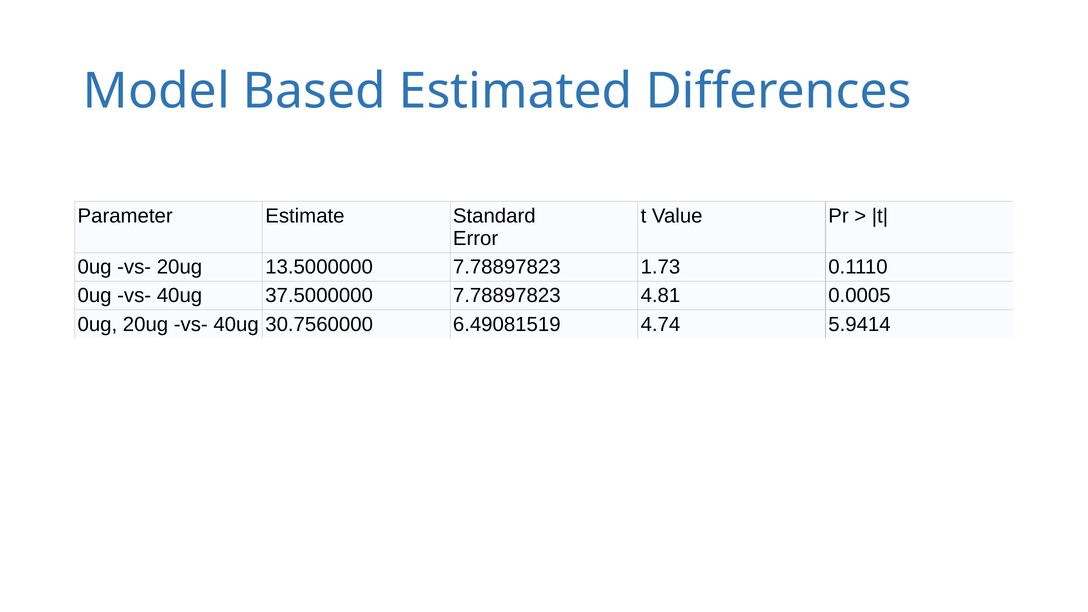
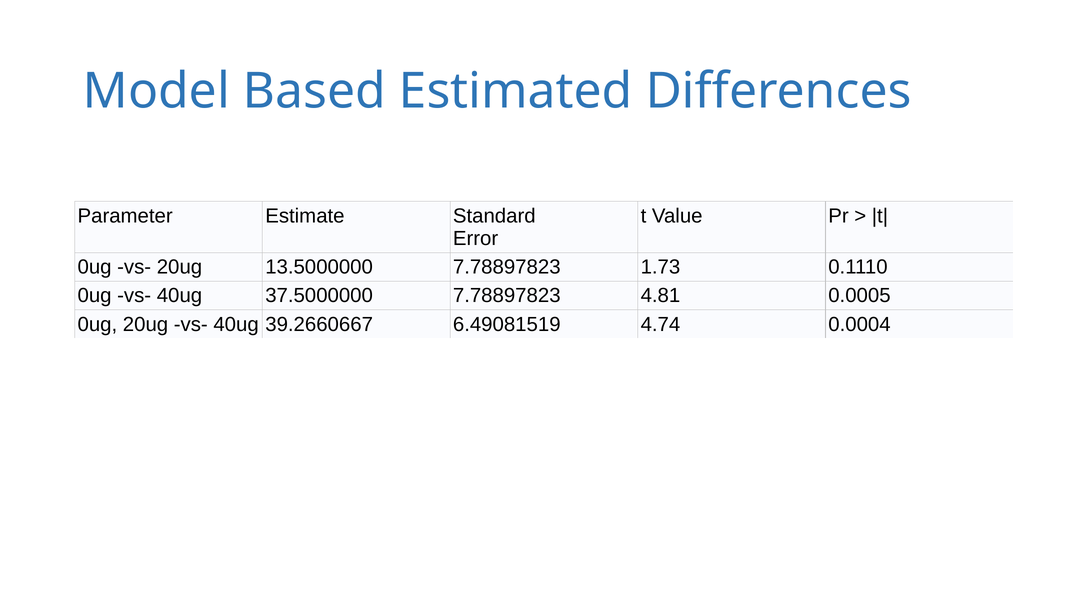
30.7560000: 30.7560000 -> 39.2660667 (319, 324)
5.9414: 5.9414 -> 0.0004 (859, 324)
